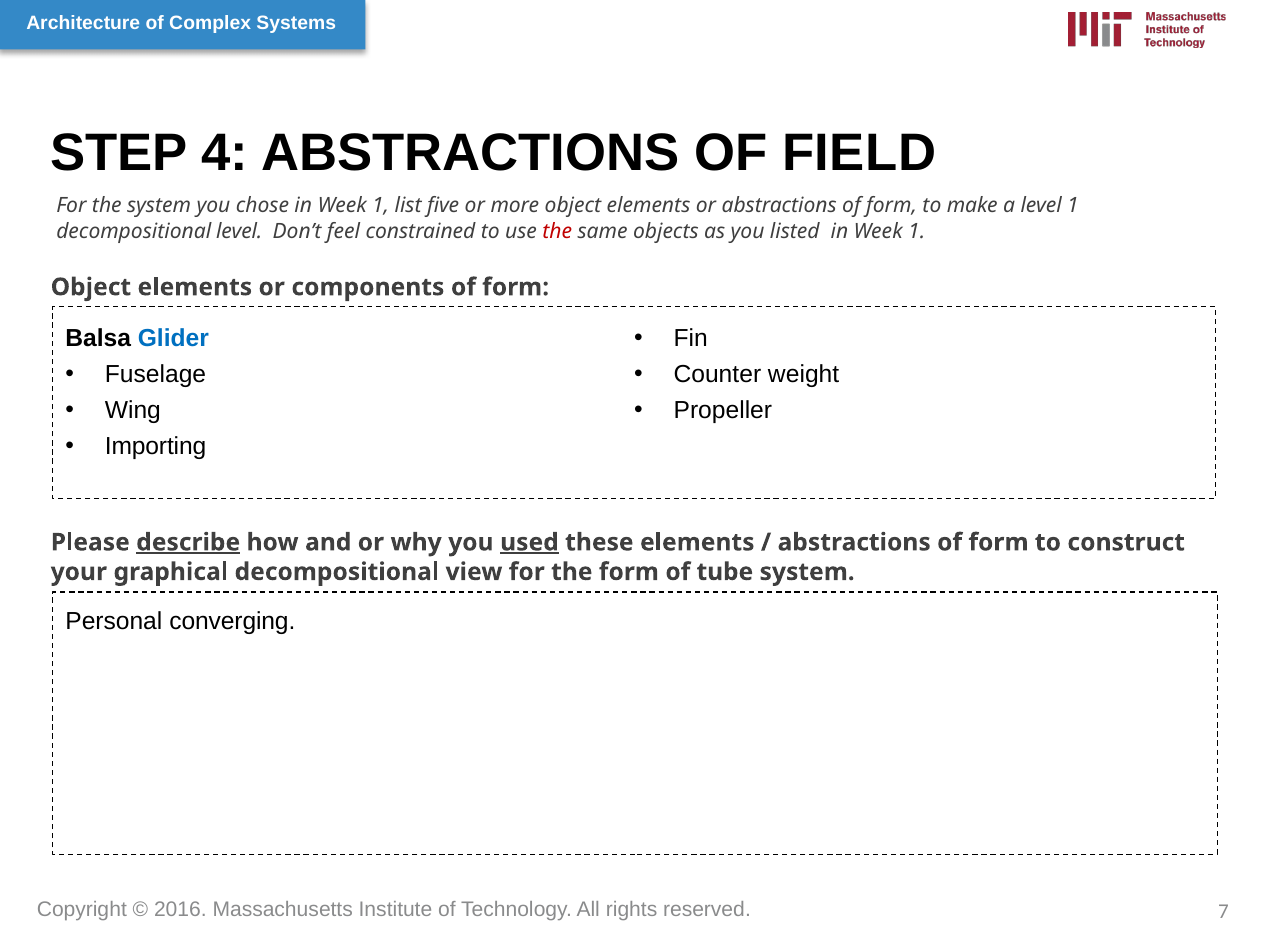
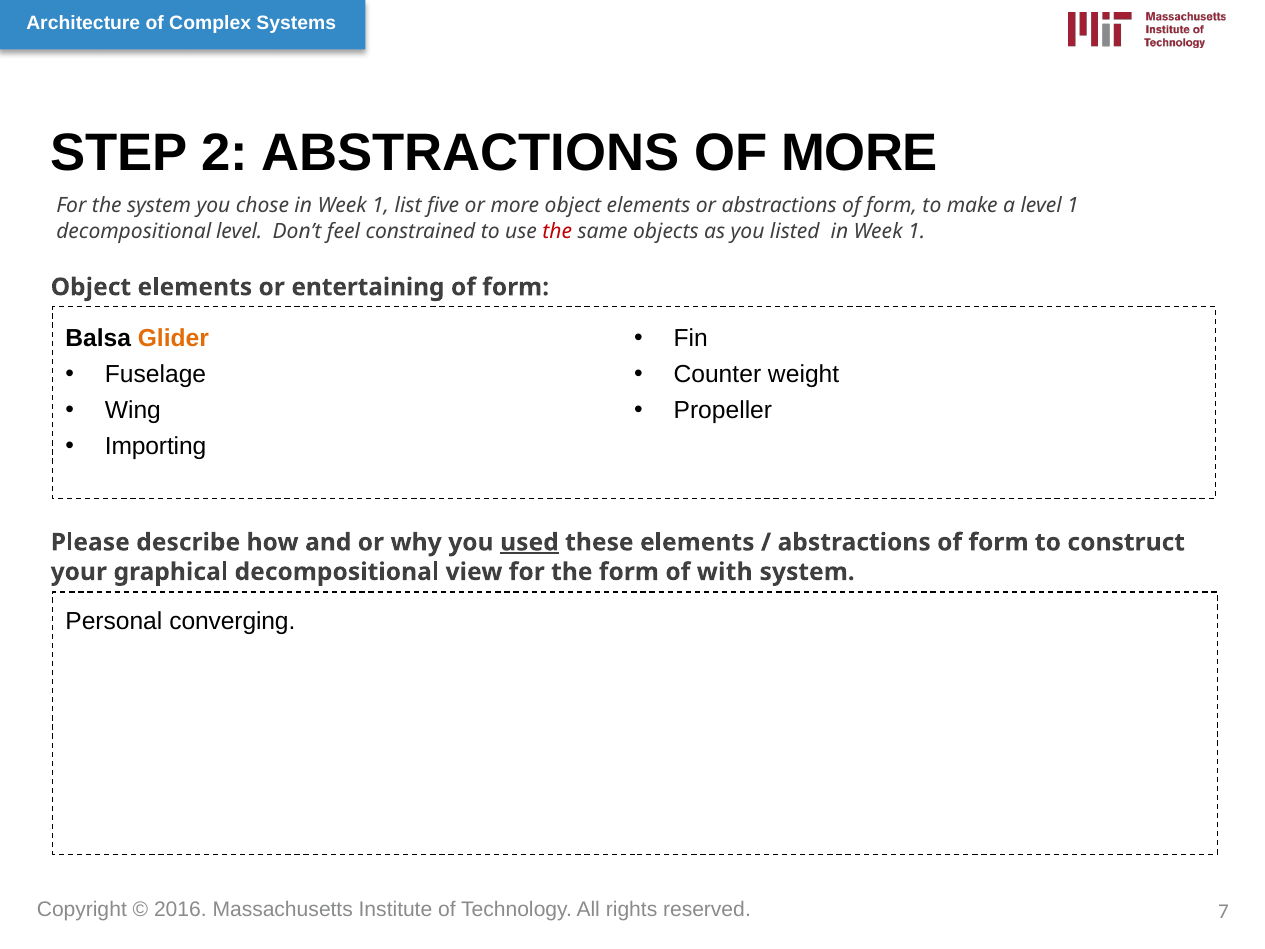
4: 4 -> 2 (225, 153)
OF FIELD: FIELD -> MORE (860, 153)
components: components -> entertaining (368, 287)
Glider colour: blue -> orange (173, 339)
describe underline: present -> none (188, 542)
tube: tube -> with (725, 572)
